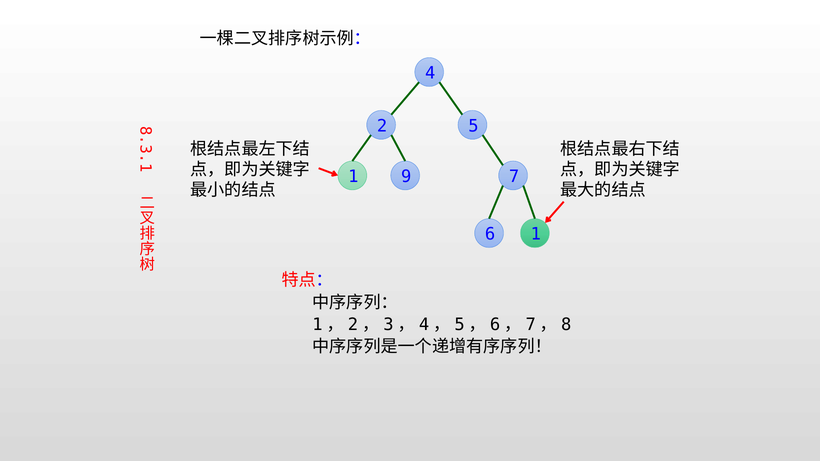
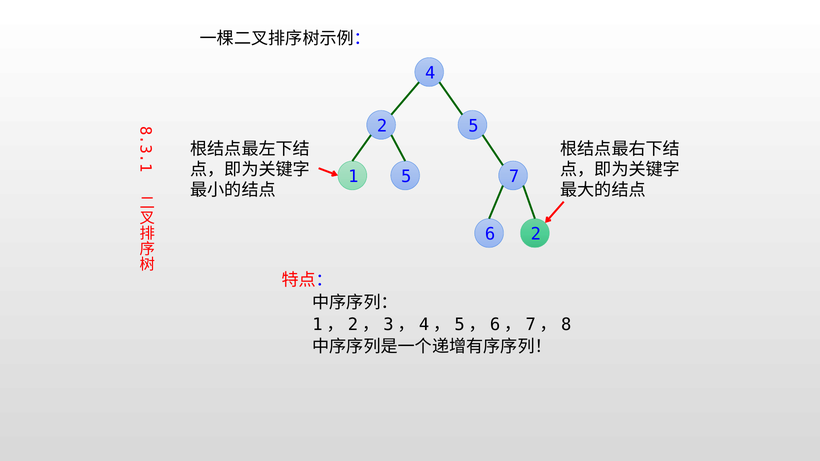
1 9: 9 -> 5 (406, 177)
6 1: 1 -> 2 (536, 234)
